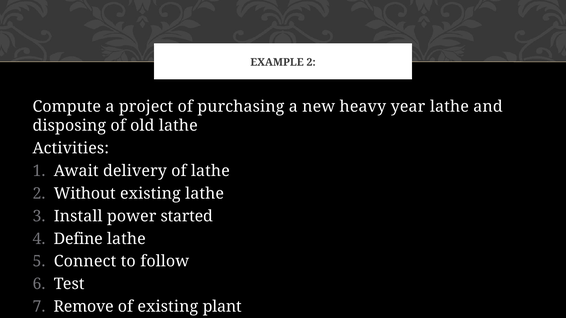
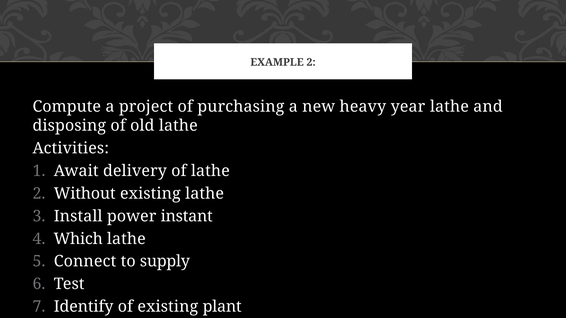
started: started -> instant (187, 216)
Define: Define -> Which (78, 239)
follow: follow -> supply (165, 262)
Remove: Remove -> Identify (84, 307)
